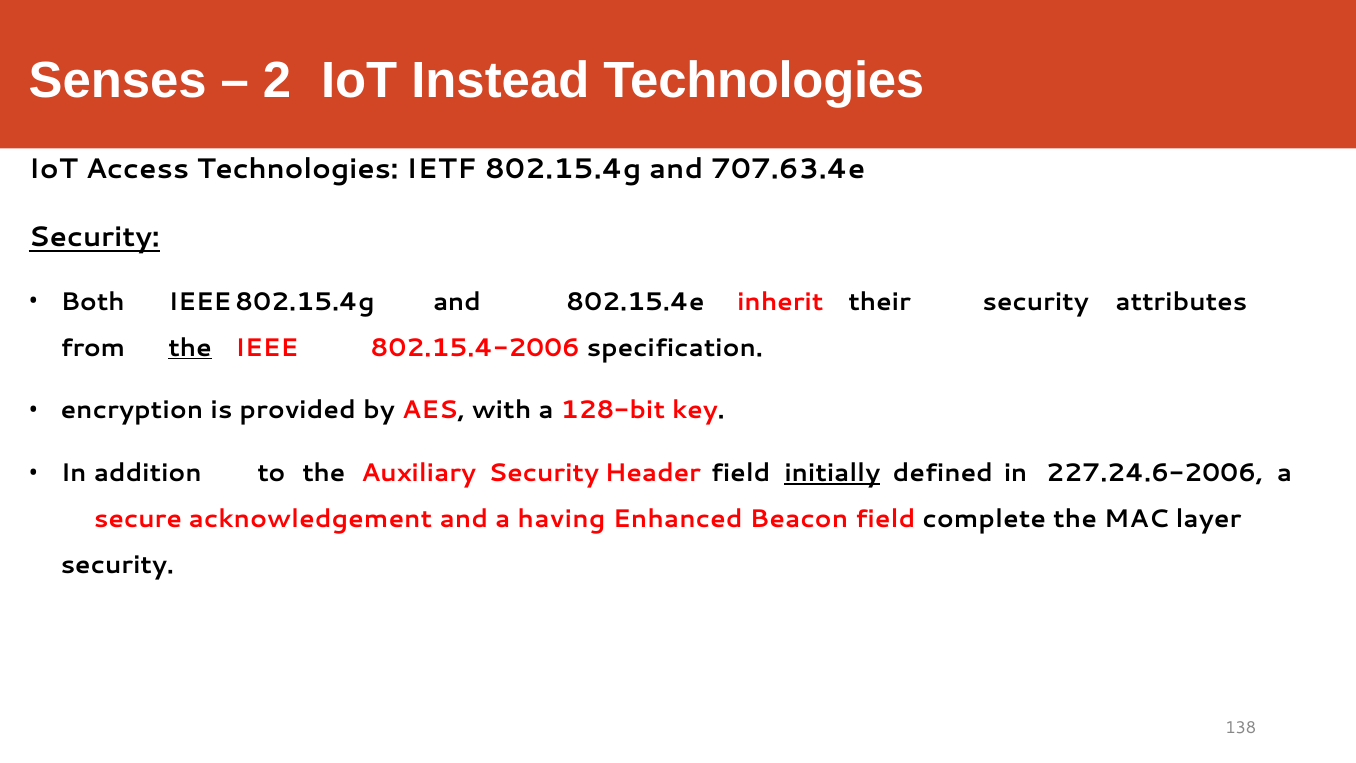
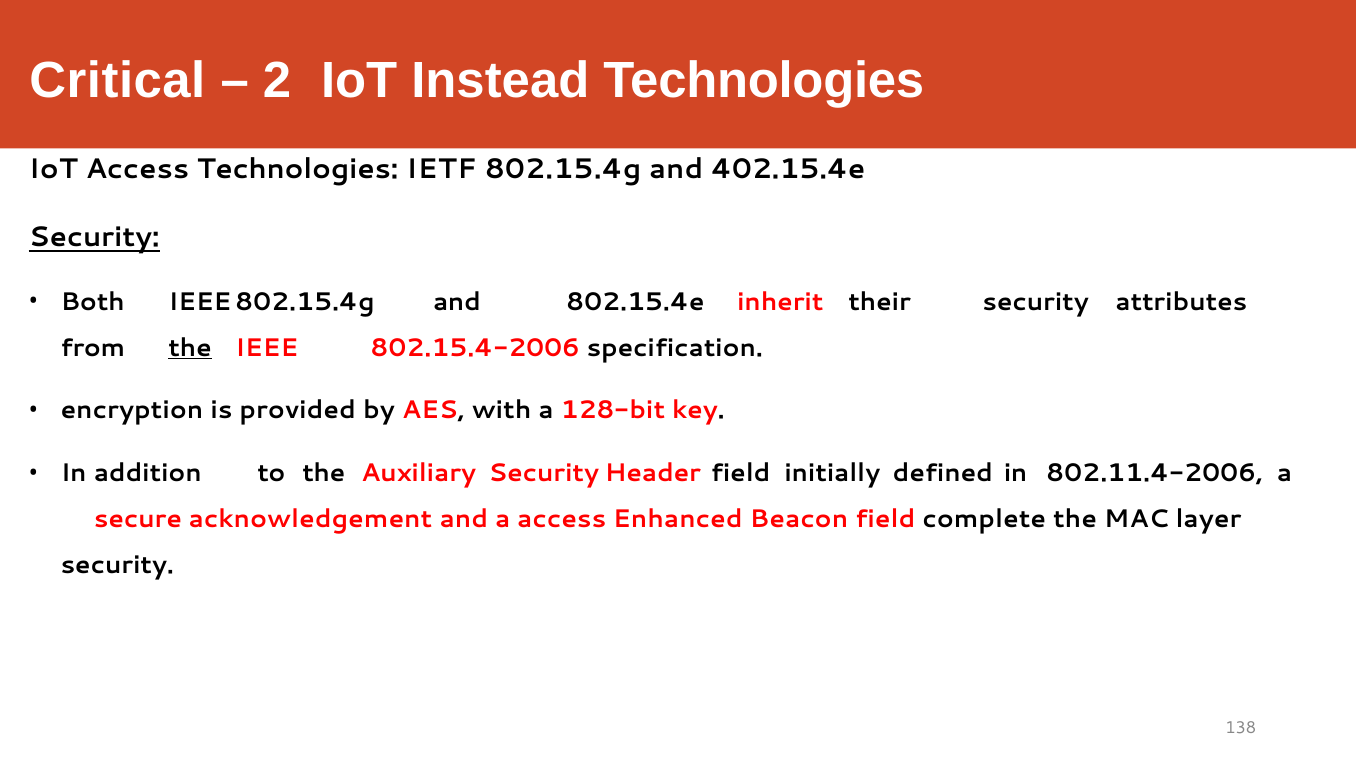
Senses: Senses -> Critical (117, 81)
707.63.4e: 707.63.4e -> 402.15.4e (788, 169)
initially underline: present -> none (832, 473)
227.24.6-2006: 227.24.6-2006 -> 802.11.4-2006 (1155, 473)
a having: having -> access (562, 519)
